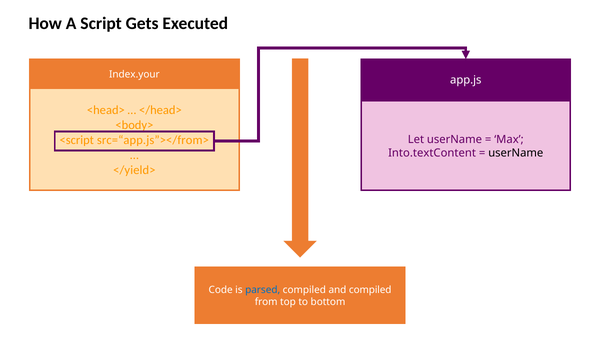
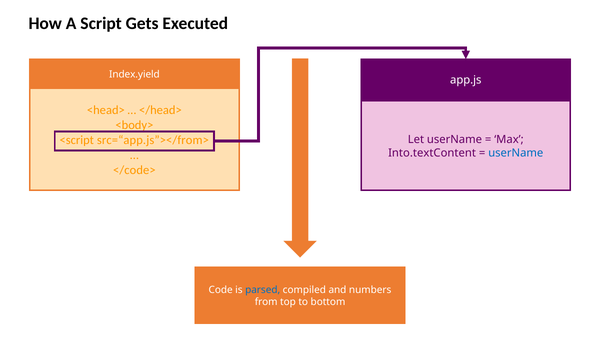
Index.your: Index.your -> Index.yield (134, 74)
userName colour: black -> blue (516, 153)
</yield>: </yield> -> </code> (134, 170)
and compiled: compiled -> numbers (370, 290)
